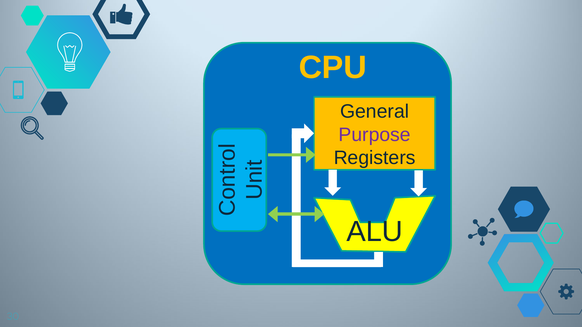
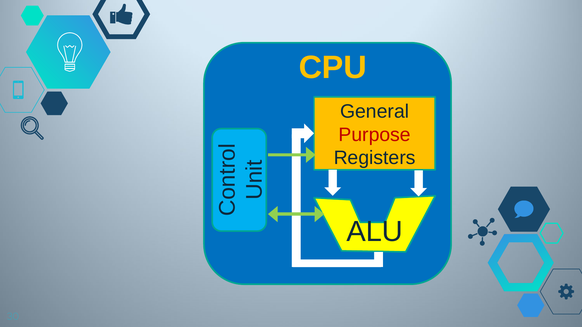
Purpose colour: purple -> red (375, 135)
